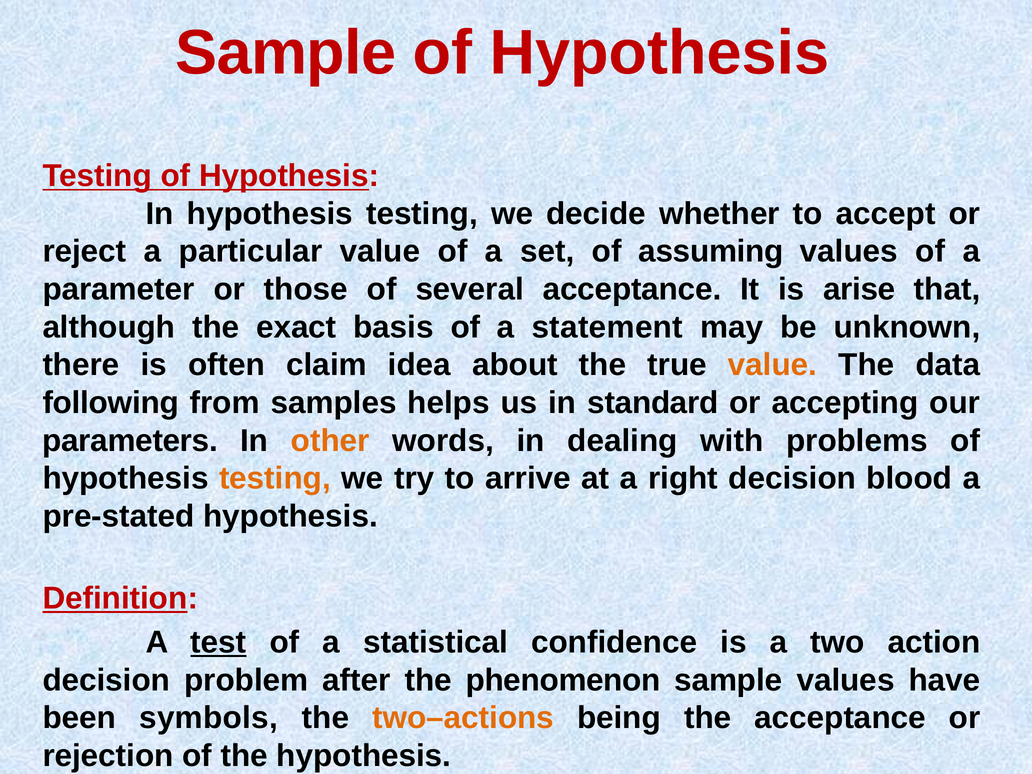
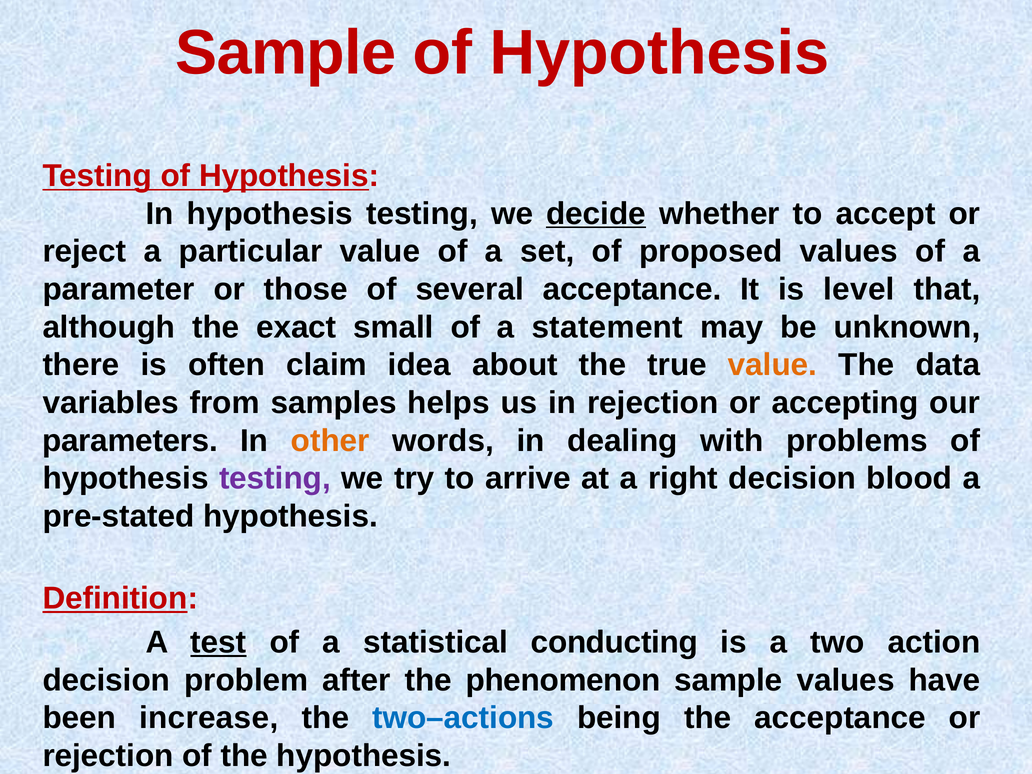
decide underline: none -> present (596, 214)
assuming: assuming -> proposed (711, 251)
arise: arise -> level (859, 289)
basis: basis -> small (394, 327)
following: following -> variables (111, 403)
in standard: standard -> rejection (653, 403)
testing colour: orange -> purple (275, 478)
confidence: confidence -> conducting (614, 642)
symbols: symbols -> increase (209, 718)
two–actions colour: orange -> blue (463, 718)
